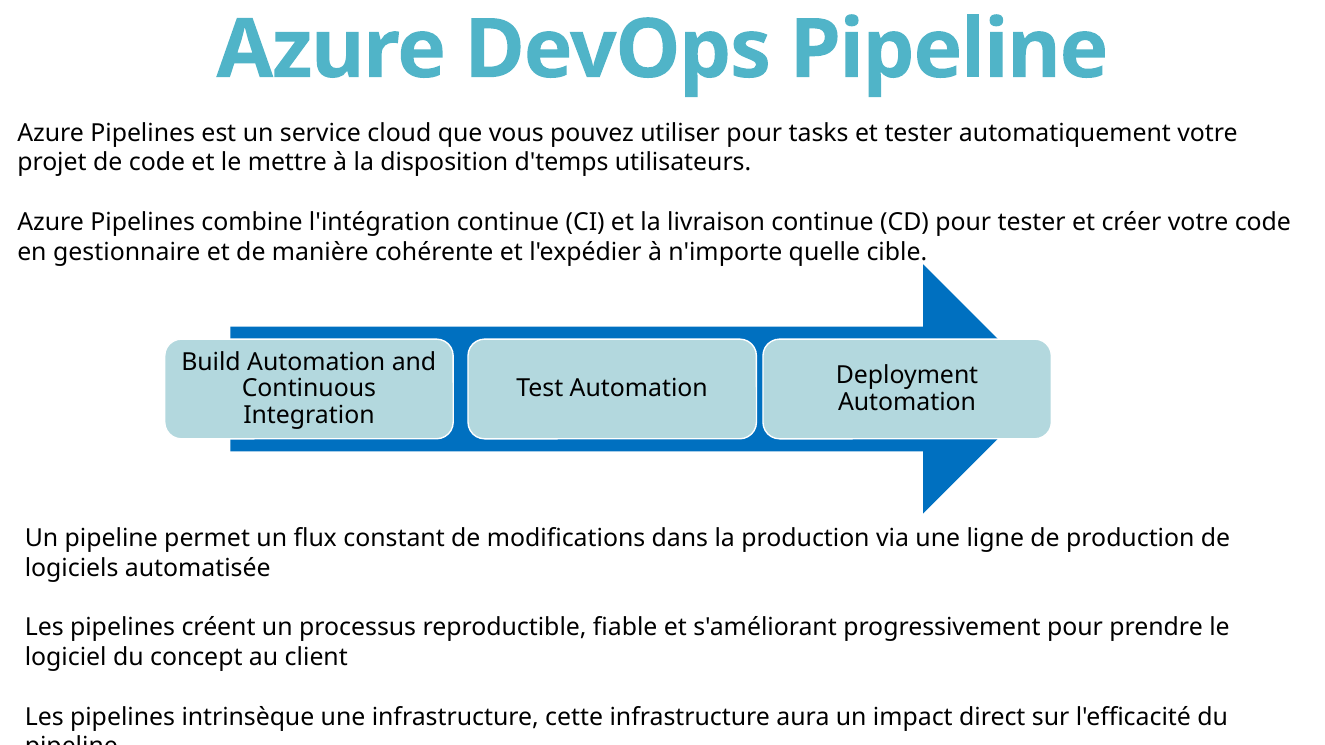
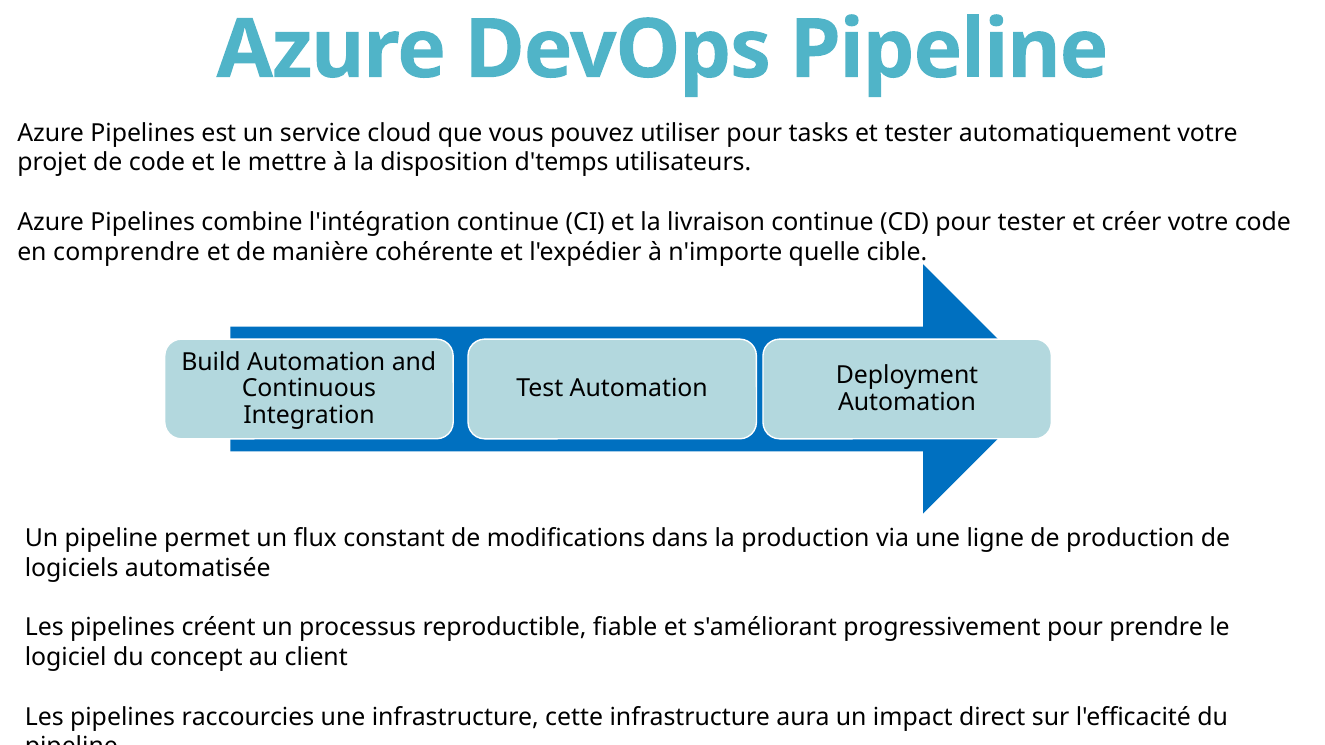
gestionnaire: gestionnaire -> comprendre (127, 252)
intrinsèque: intrinsèque -> raccourcies (248, 717)
